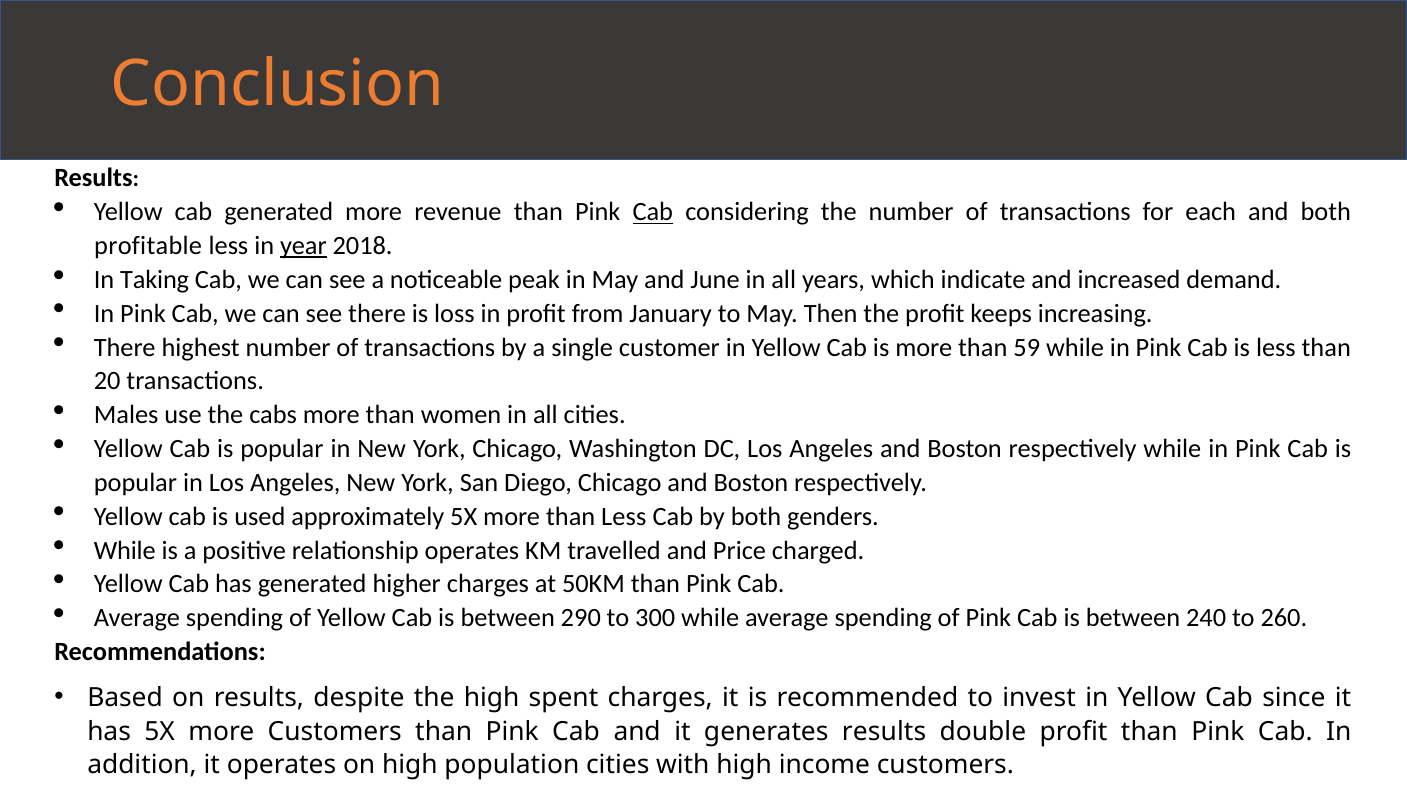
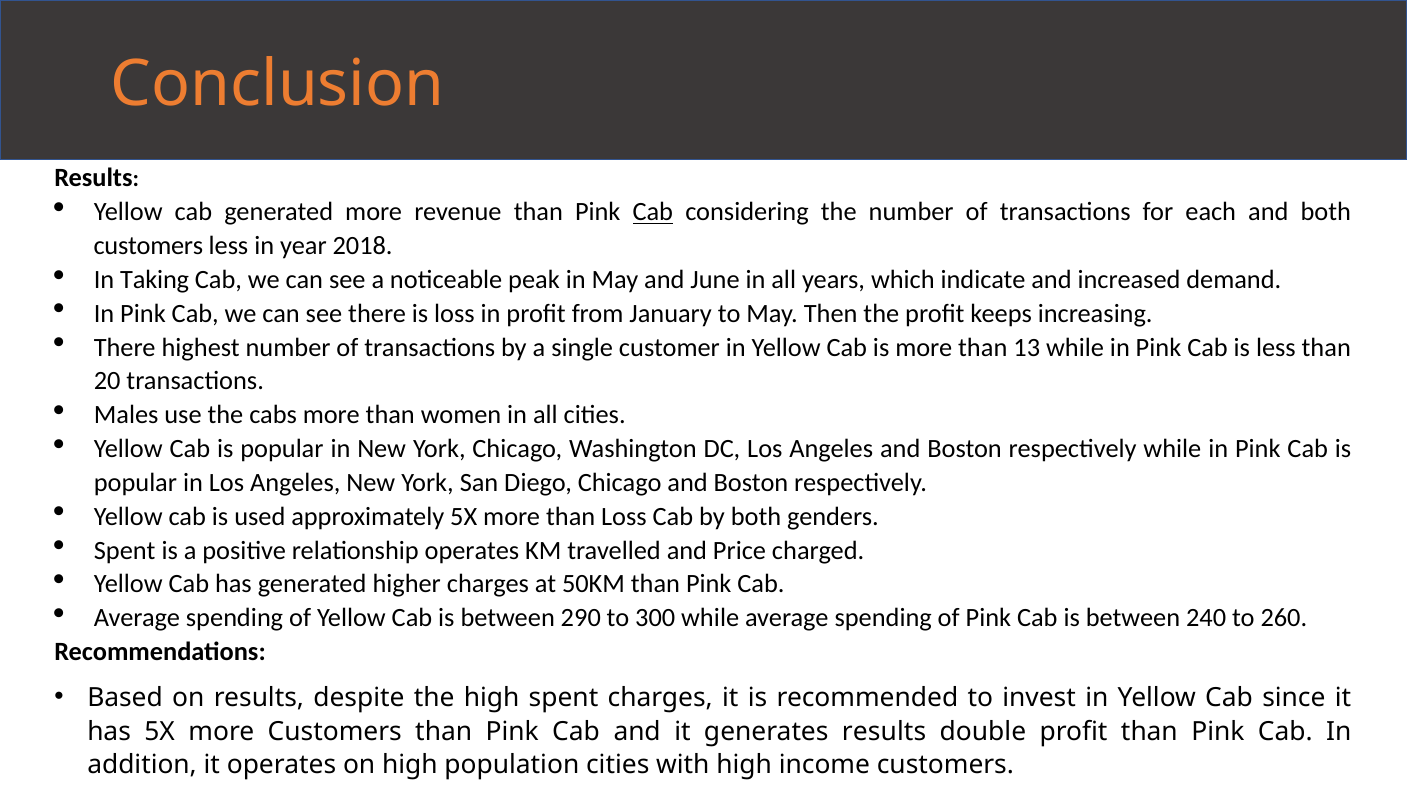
profitable: profitable -> customers (148, 246)
year underline: present -> none (303, 246)
59: 59 -> 13 (1027, 348)
than Less: Less -> Loss (624, 517)
While: While -> Spent (125, 551)
